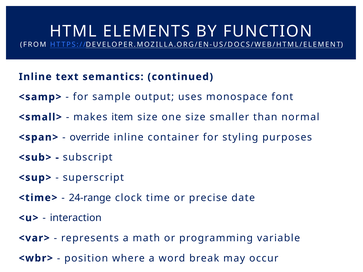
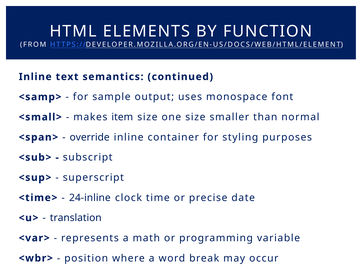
24-range: 24-range -> 24-inline (90, 198)
interaction: interaction -> translation (76, 218)
